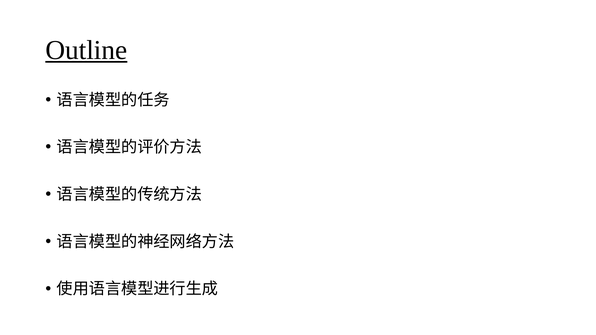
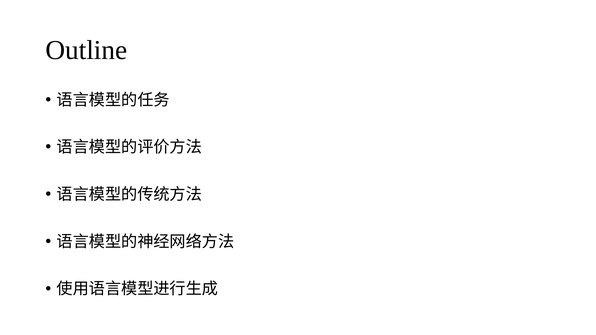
Outline underline: present -> none (86, 50)
